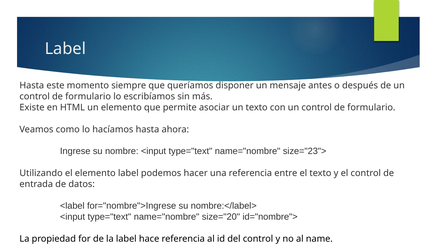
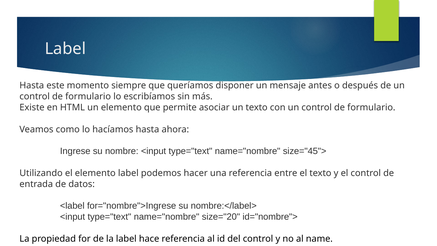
size="23">: size="23"> -> size="45"> (305, 151)
